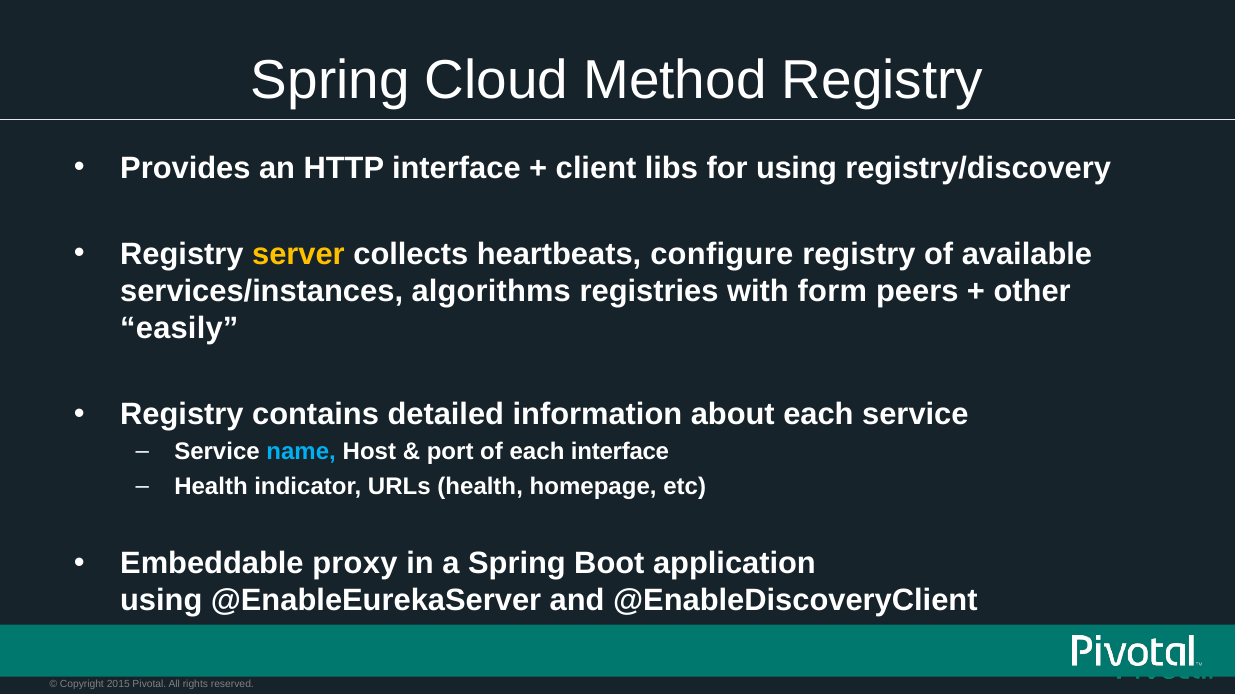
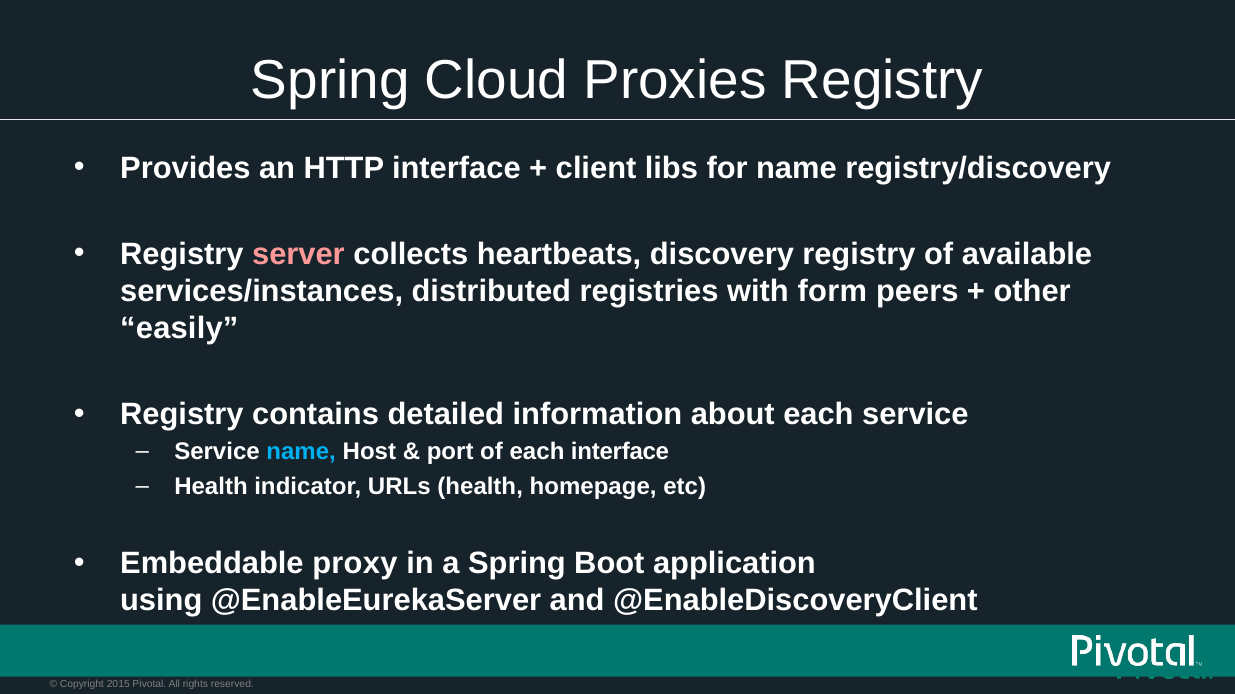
Method: Method -> Proxies (675, 80)
for using: using -> name (796, 168)
server colour: yellow -> pink (298, 255)
configure: configure -> discovery (722, 255)
algorithms: algorithms -> distributed (491, 292)
